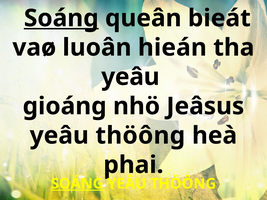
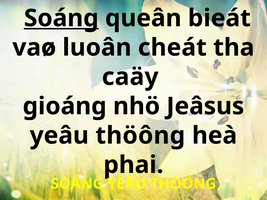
hieán: hieán -> cheát (172, 48)
yeâu: yeâu -> caäy (130, 77)
SOÁNG underline: present -> none (77, 184)
